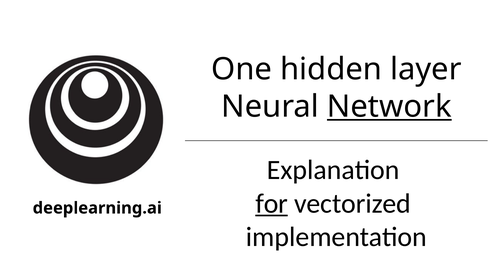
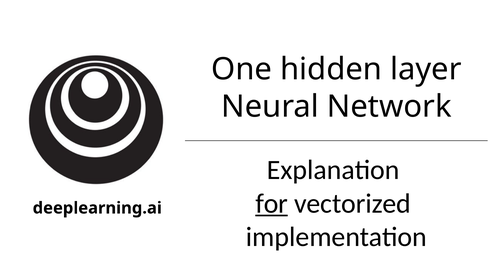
Network underline: present -> none (389, 106)
